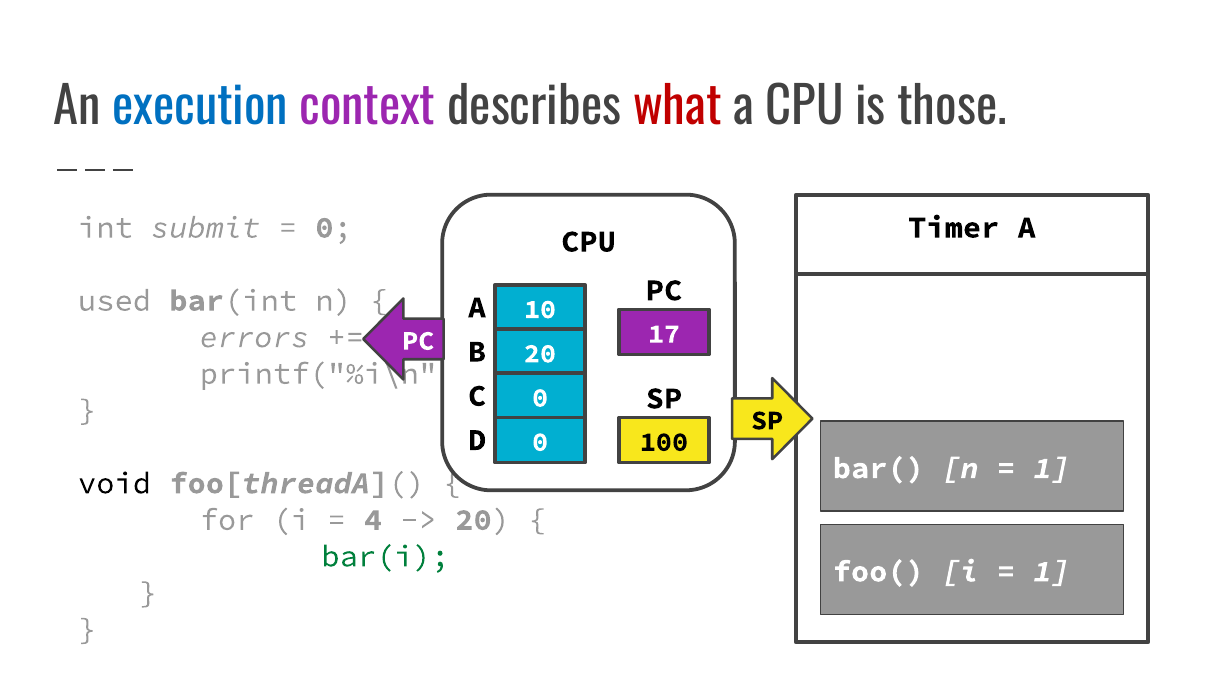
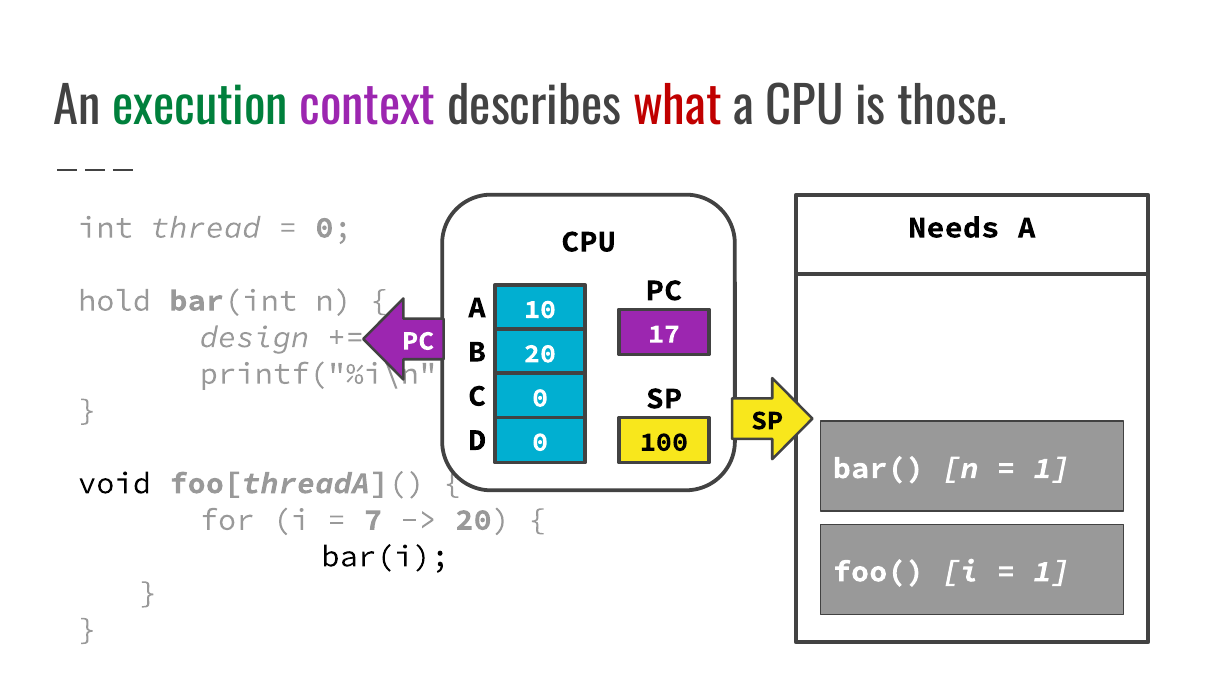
execution colour: blue -> green (200, 108)
submit: submit -> thread (206, 227)
Timer: Timer -> Needs (954, 227)
used: used -> hold (115, 300)
errors: errors -> design (254, 337)
4: 4 -> 7 (373, 519)
bar(i colour: green -> black (385, 556)
